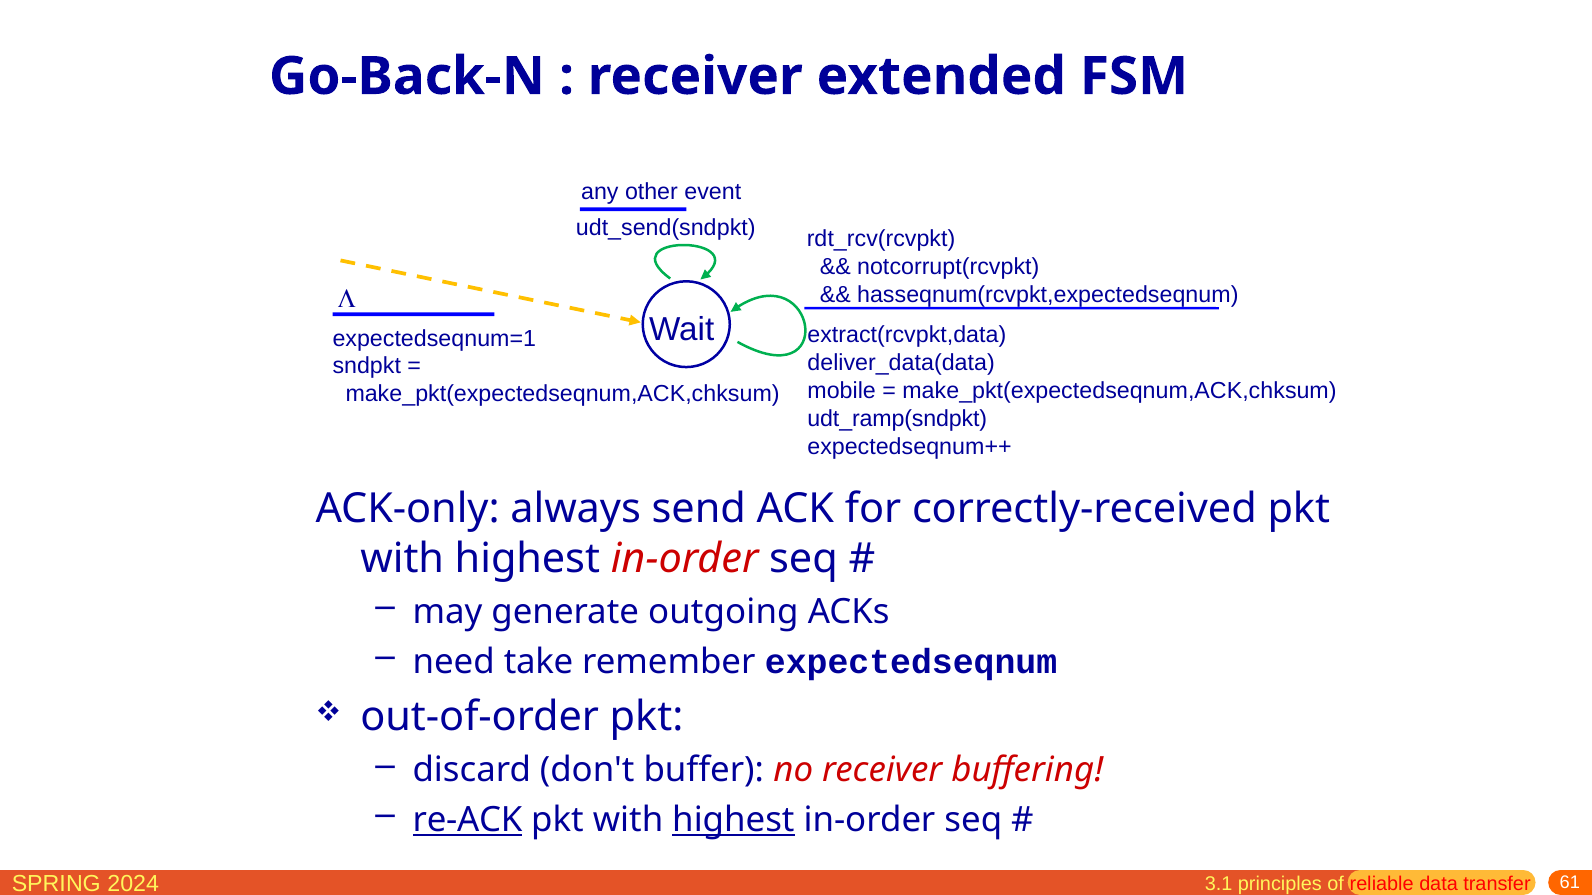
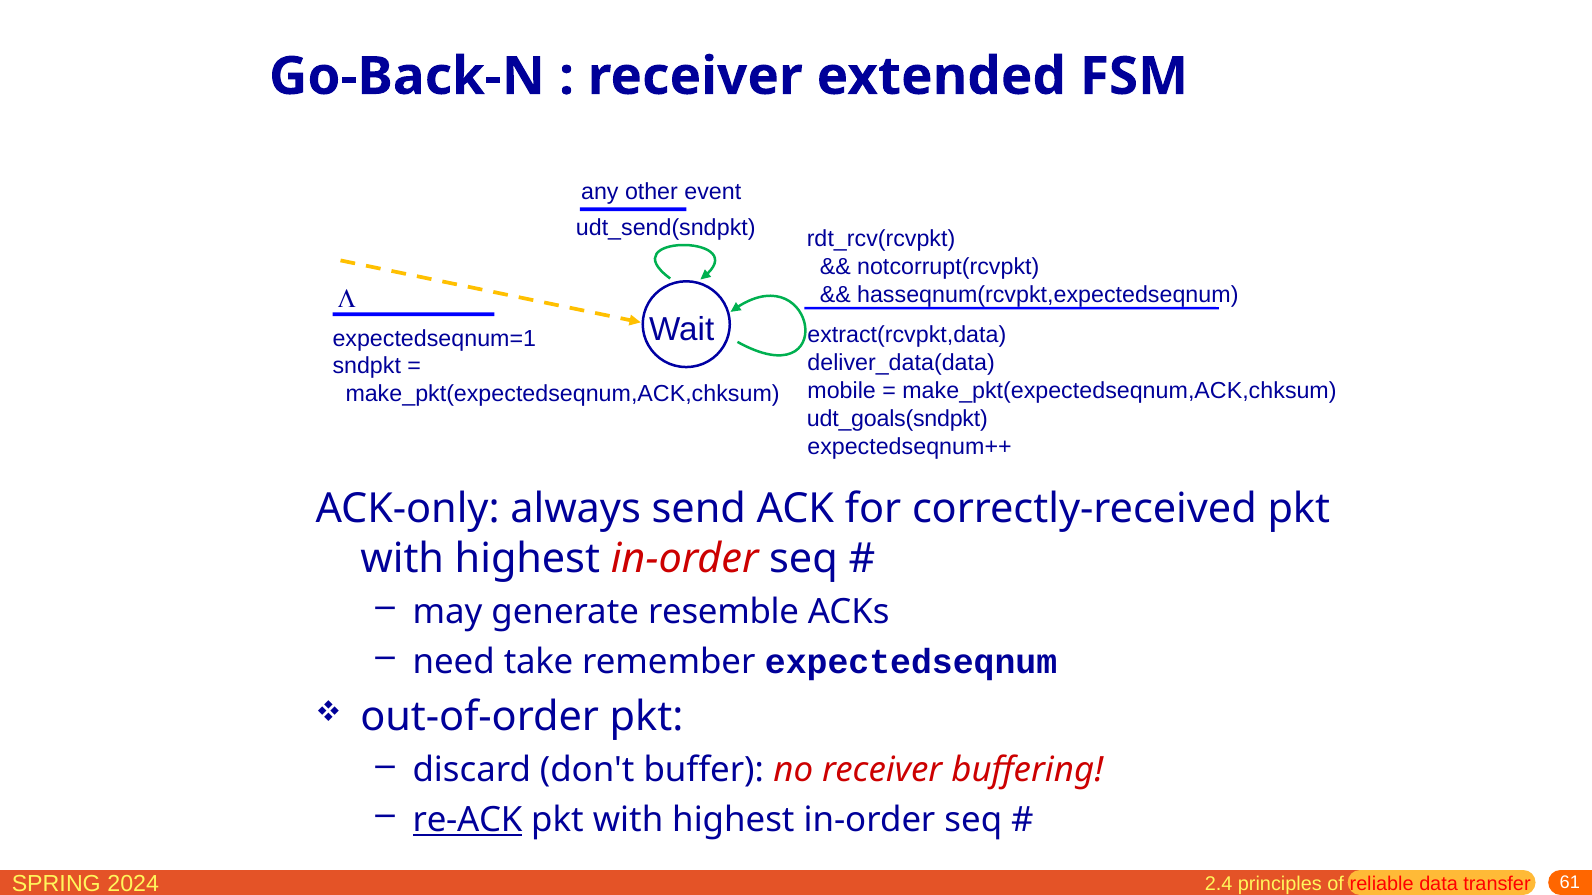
udt_ramp(sndpkt: udt_ramp(sndpkt -> udt_goals(sndpkt (897, 419)
outgoing: outgoing -> resemble (724, 612)
highest underline: present -> none (733, 820)
3.1: 3.1 -> 2.4 (1219, 884)
